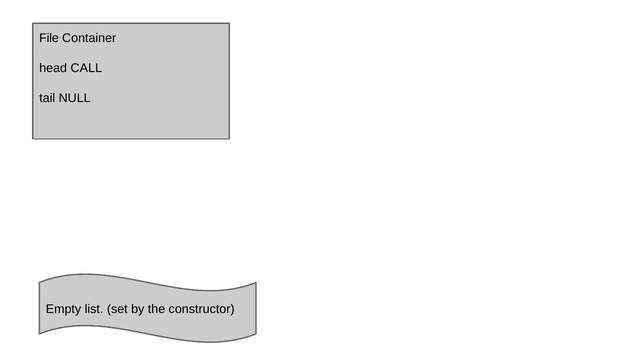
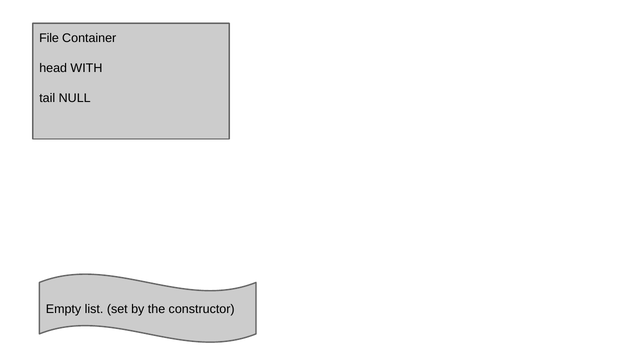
CALL: CALL -> WITH (86, 68)
